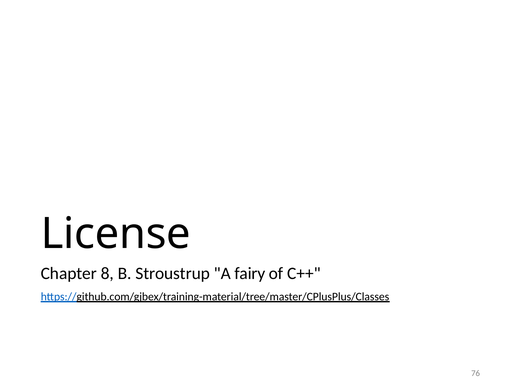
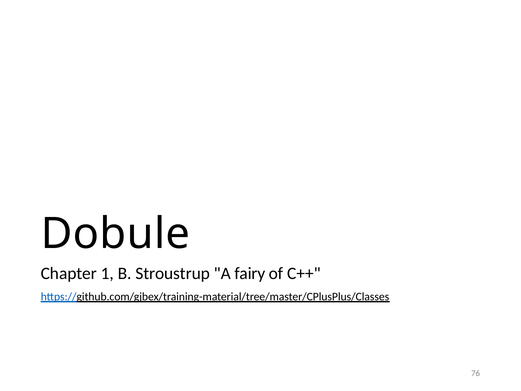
License: License -> Dobule (115, 234)
8: 8 -> 1 (107, 273)
